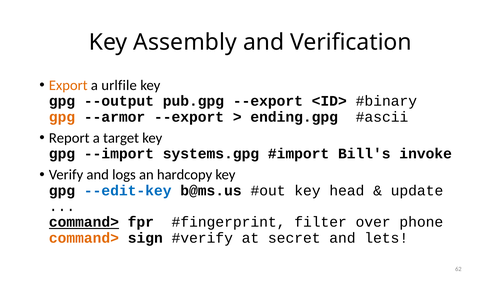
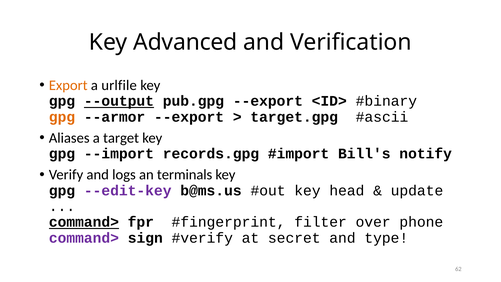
Assembly: Assembly -> Advanced (185, 42)
--output underline: none -> present (119, 101)
ending.gpg: ending.gpg -> target.gpg (294, 117)
Report: Report -> Aliases (69, 138)
systems.gpg: systems.gpg -> records.gpg (211, 154)
invoke: invoke -> notify (426, 154)
hardcopy: hardcopy -> terminals (185, 175)
--edit-key colour: blue -> purple (128, 190)
command> colour: orange -> purple (84, 238)
lets: lets -> type (386, 238)
